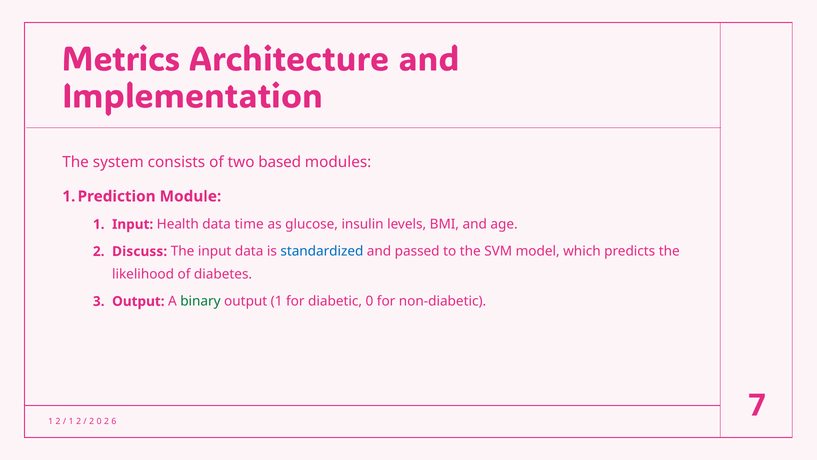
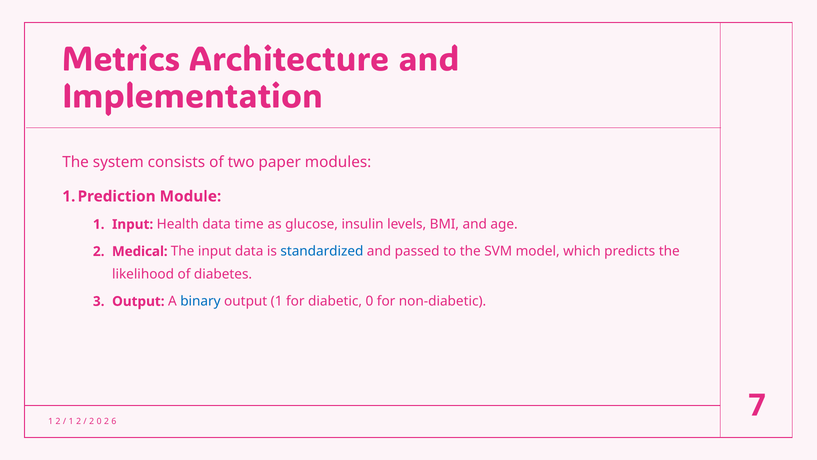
based: based -> paper (280, 162)
Discuss: Discuss -> Medical (140, 251)
binary colour: green -> blue (200, 301)
